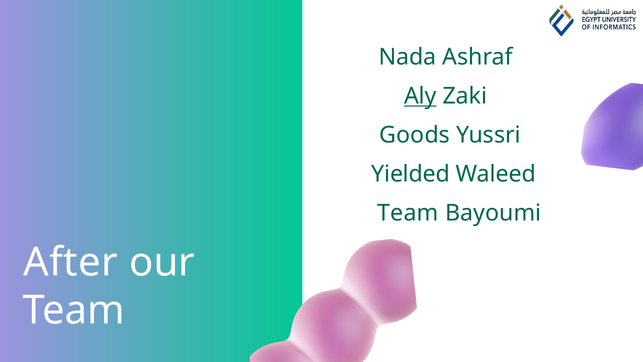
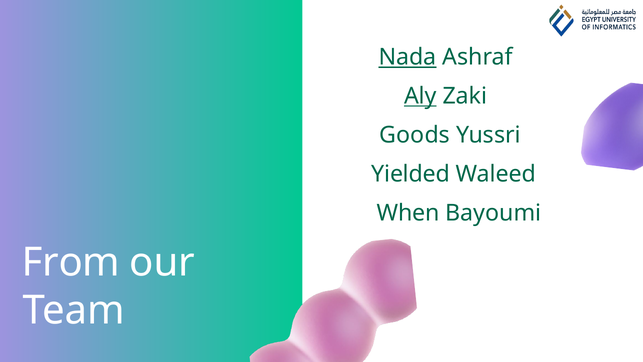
Nada underline: none -> present (408, 57)
Team: Team -> When (408, 213)
After: After -> From (71, 262)
